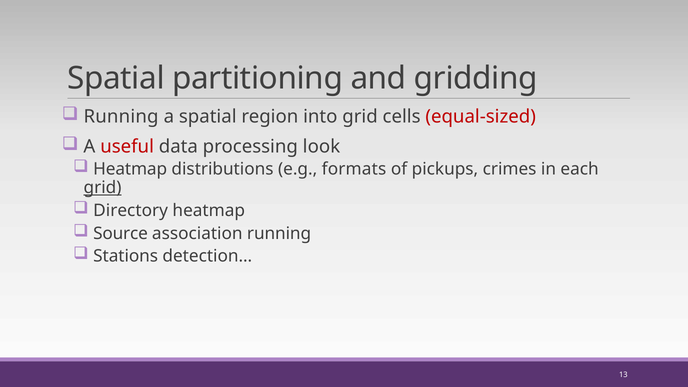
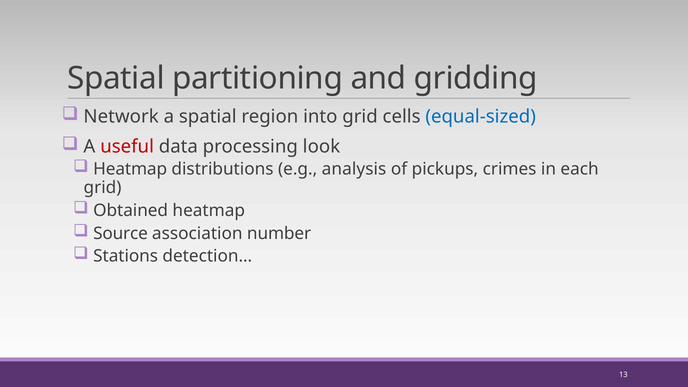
Running: Running -> Network (121, 117)
equal-sized colour: red -> blue (481, 117)
formats: formats -> analysis (354, 169)
grid underline: present -> none (103, 188)
Directory: Directory -> Obtained (131, 211)
association running: running -> number (279, 233)
